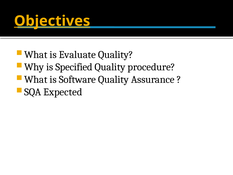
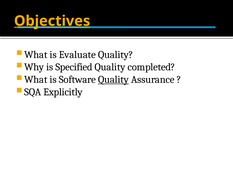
procedure: procedure -> completed (151, 67)
Quality underline: none -> present (113, 79)
Expected: Expected -> Explicitly (63, 92)
